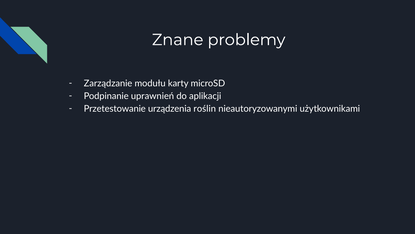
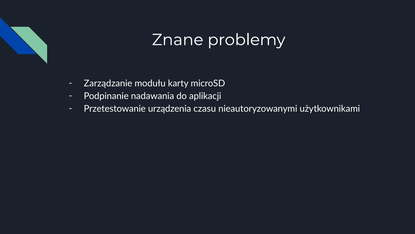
uprawnień: uprawnień -> nadawania (153, 96)
roślin: roślin -> czasu (205, 108)
